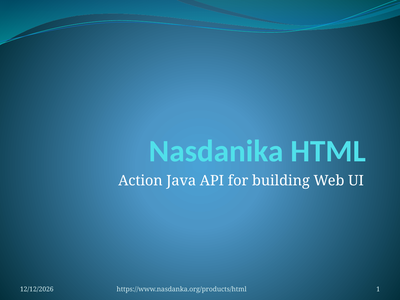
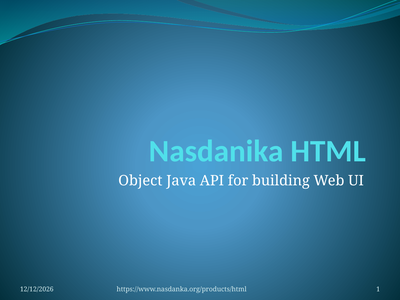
Action: Action -> Object (140, 181)
